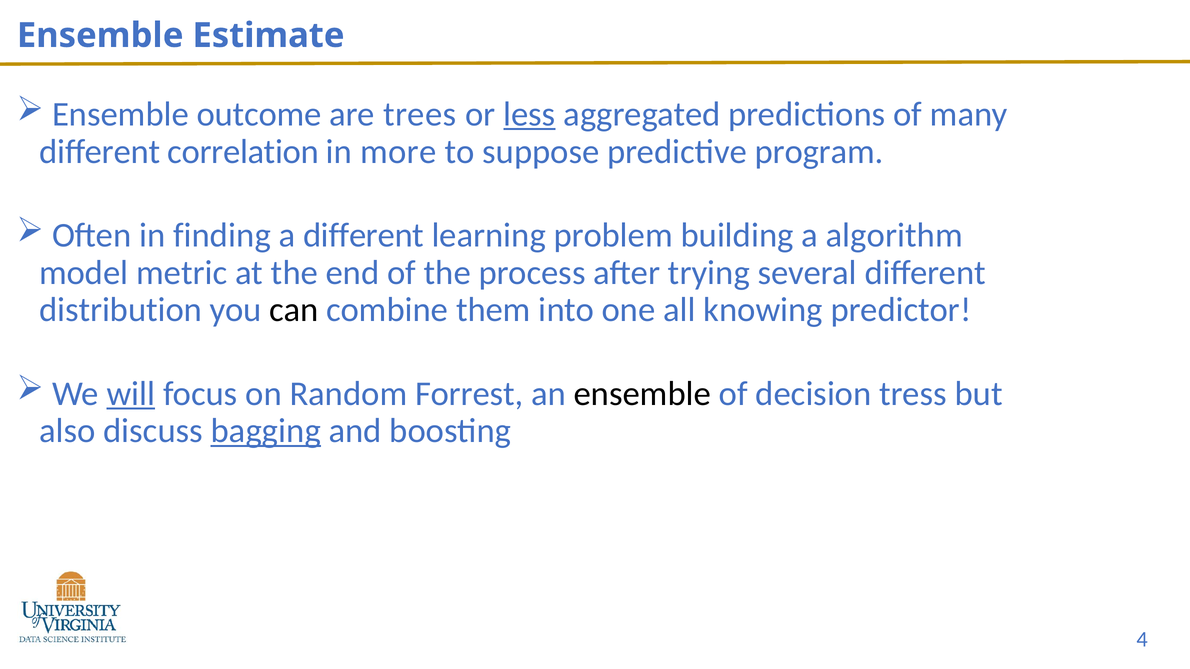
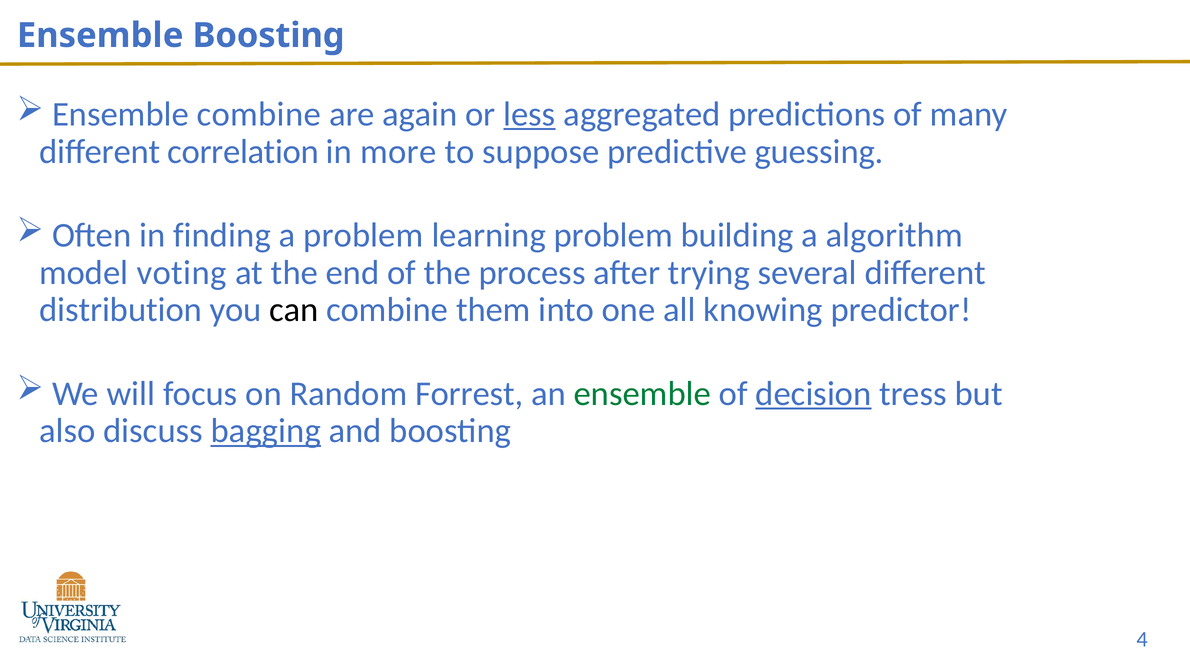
Ensemble Estimate: Estimate -> Boosting (269, 35)
Ensemble outcome: outcome -> combine (259, 114)
trees: trees -> again (420, 114)
program: program -> guessing (819, 152)
a different: different -> problem (363, 235)
metric: metric -> voting (182, 273)
will underline: present -> none (131, 394)
ensemble colour: black -> green (642, 394)
decision underline: none -> present (813, 394)
